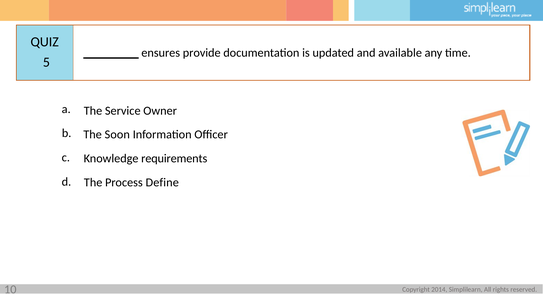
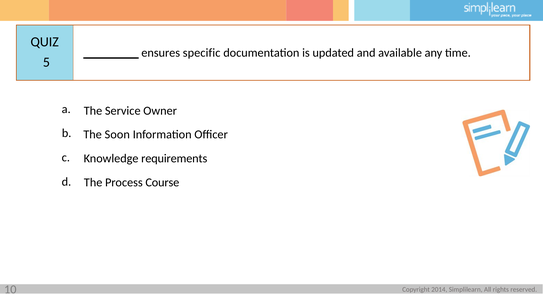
provide: provide -> specific (202, 53)
Define: Define -> Course (162, 183)
